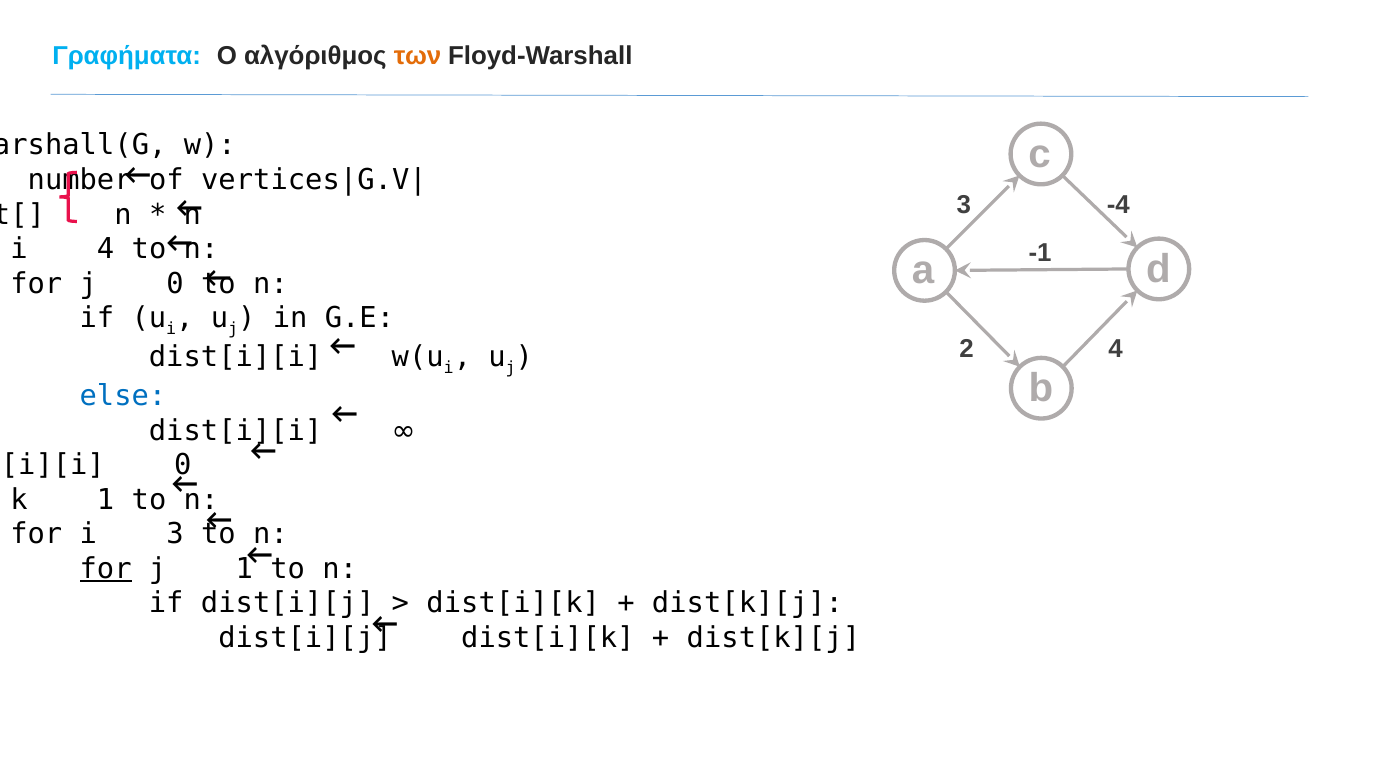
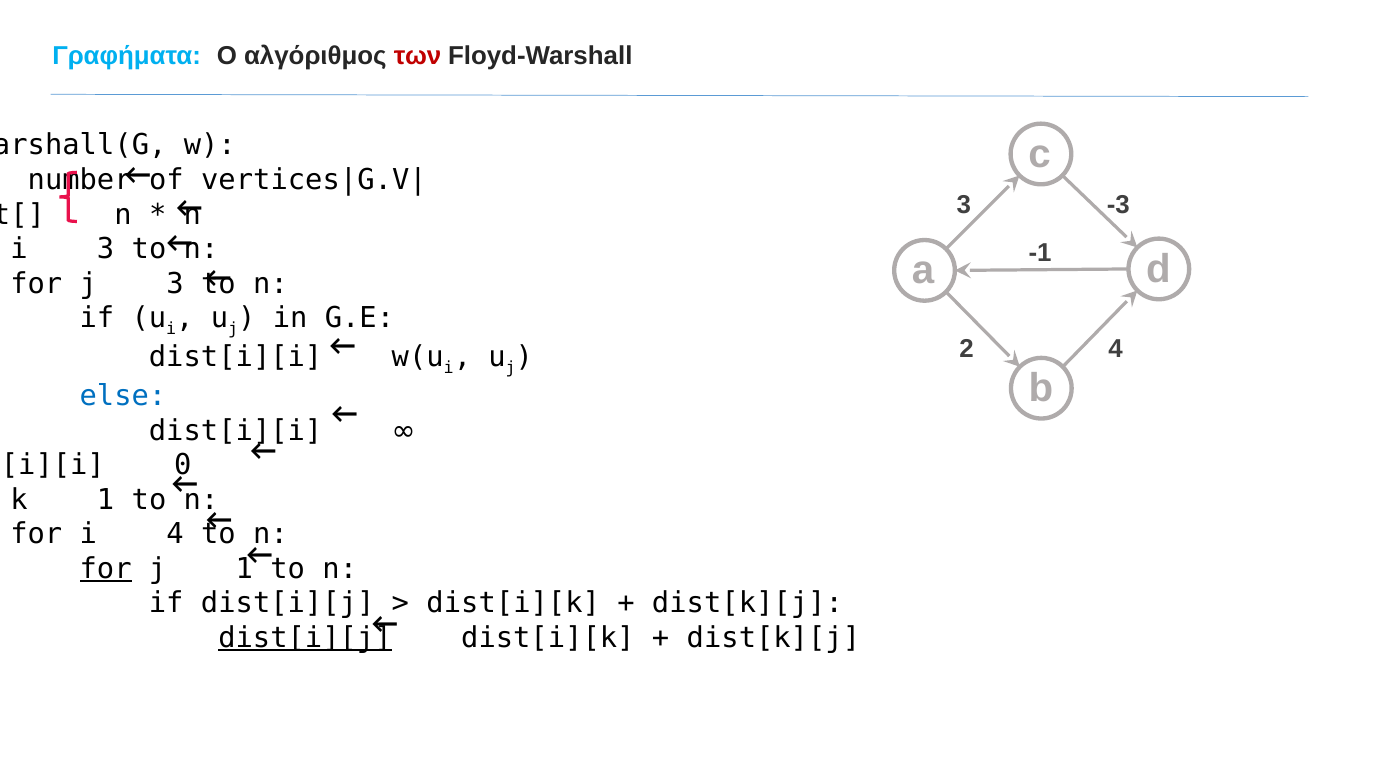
των colour: orange -> red (418, 56)
-4: -4 -> -3 (1118, 205)
i 4: 4 -> 3 (106, 249)
j 0: 0 -> 3 (175, 284)
i 3: 3 -> 4 (175, 535)
dist[i][j underline: none -> present (305, 638)
